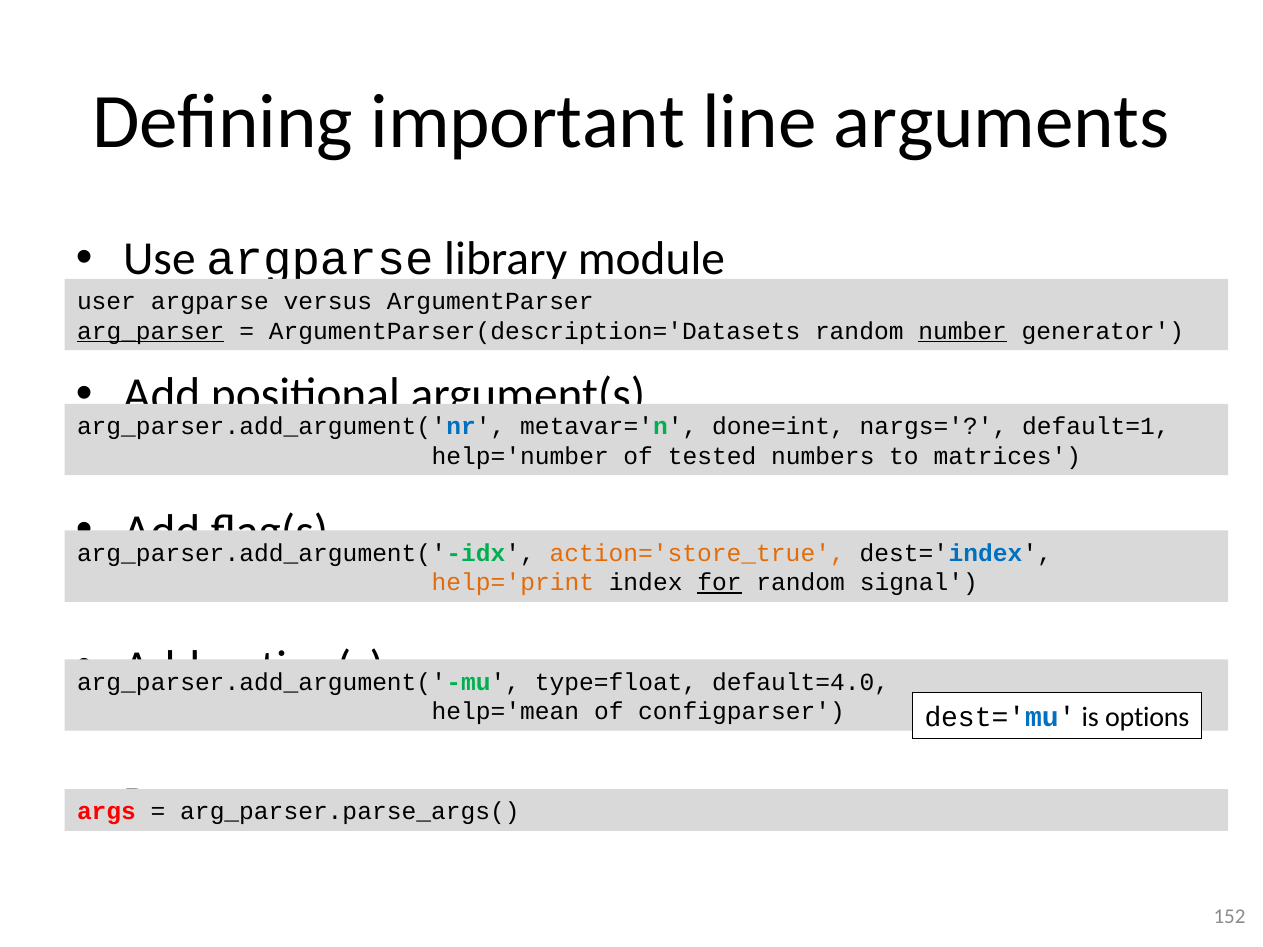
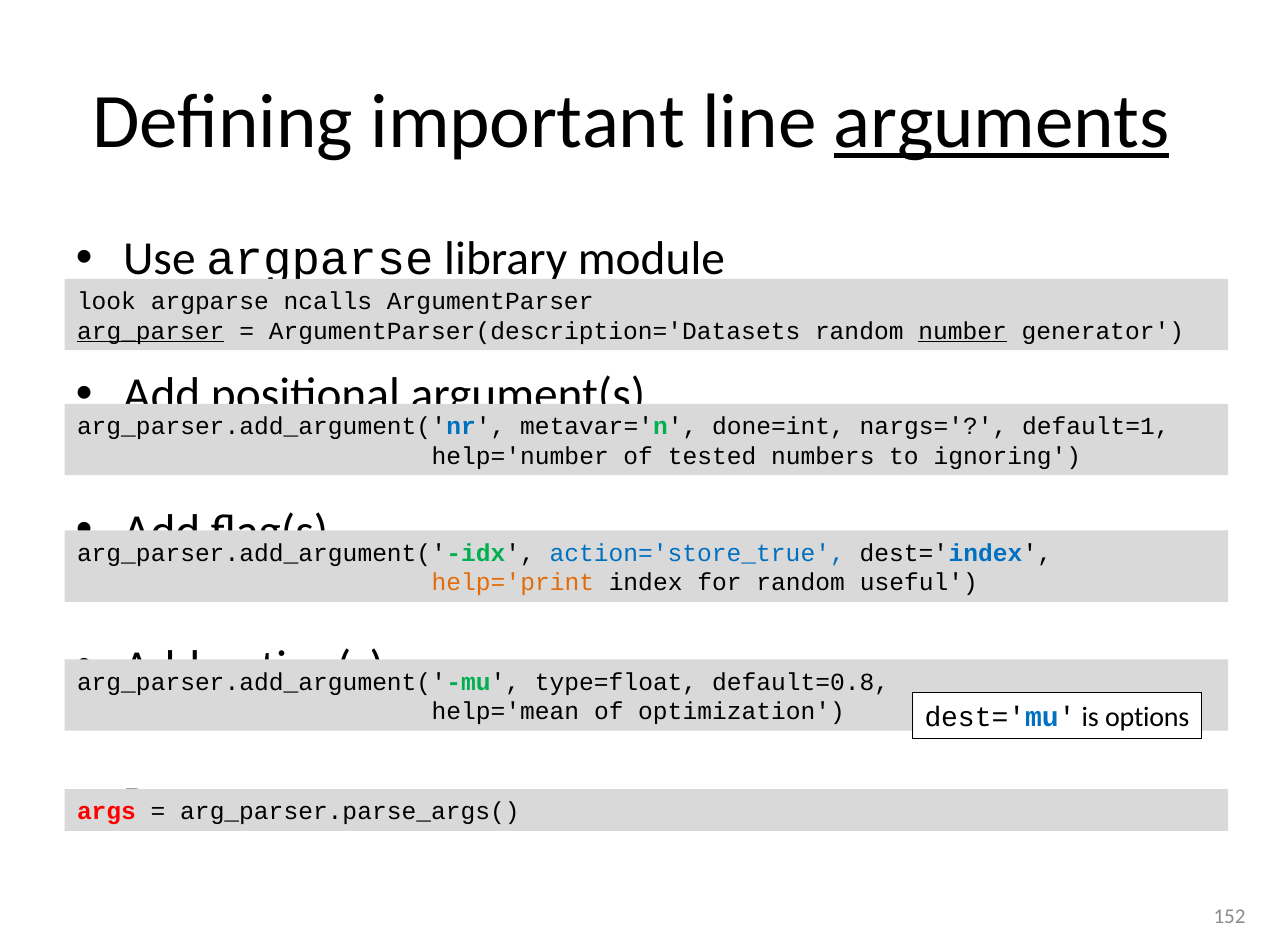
arguments underline: none -> present (1002, 122)
user: user -> look (106, 302)
versus: versus -> ncalls (328, 302)
matrices: matrices -> ignoring (1007, 456)
action='store_true colour: orange -> blue (697, 553)
for underline: present -> none (719, 583)
signal: signal -> useful (919, 583)
default=4.0: default=4.0 -> default=0.8 (801, 682)
configparser: configparser -> optimization (742, 712)
